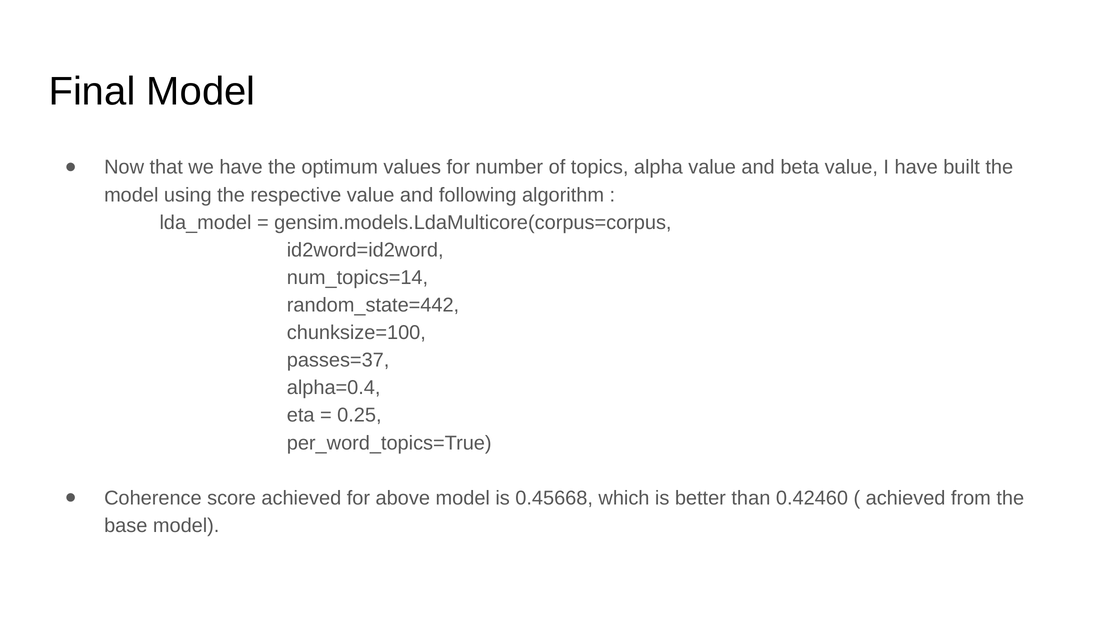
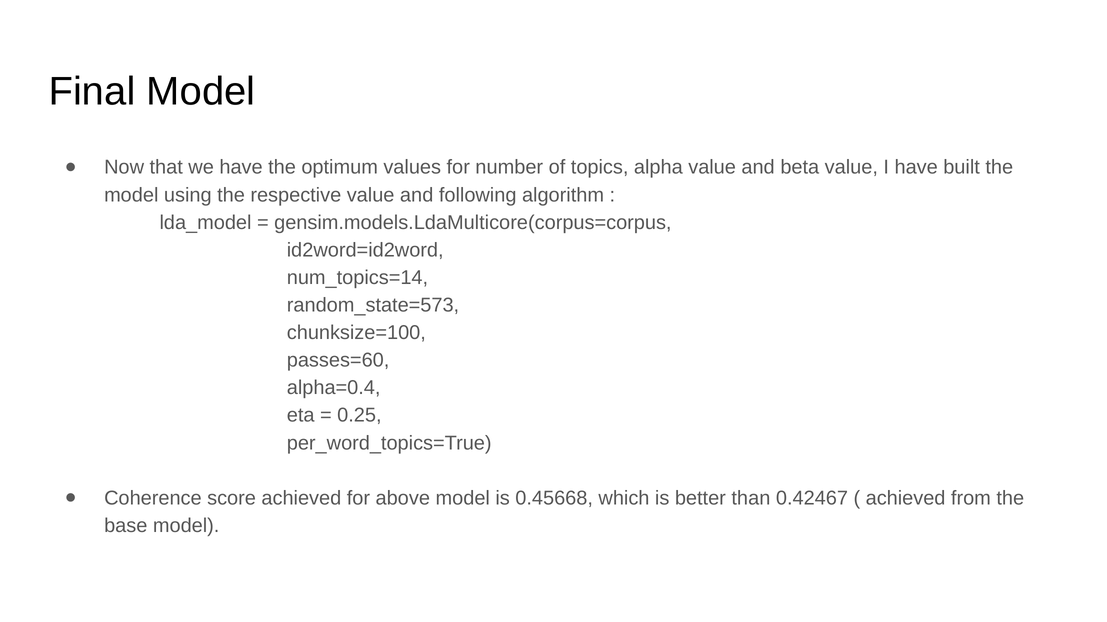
random_state=442: random_state=442 -> random_state=573 (373, 305)
passes=37: passes=37 -> passes=60 (338, 361)
0.42460: 0.42460 -> 0.42467 (812, 499)
